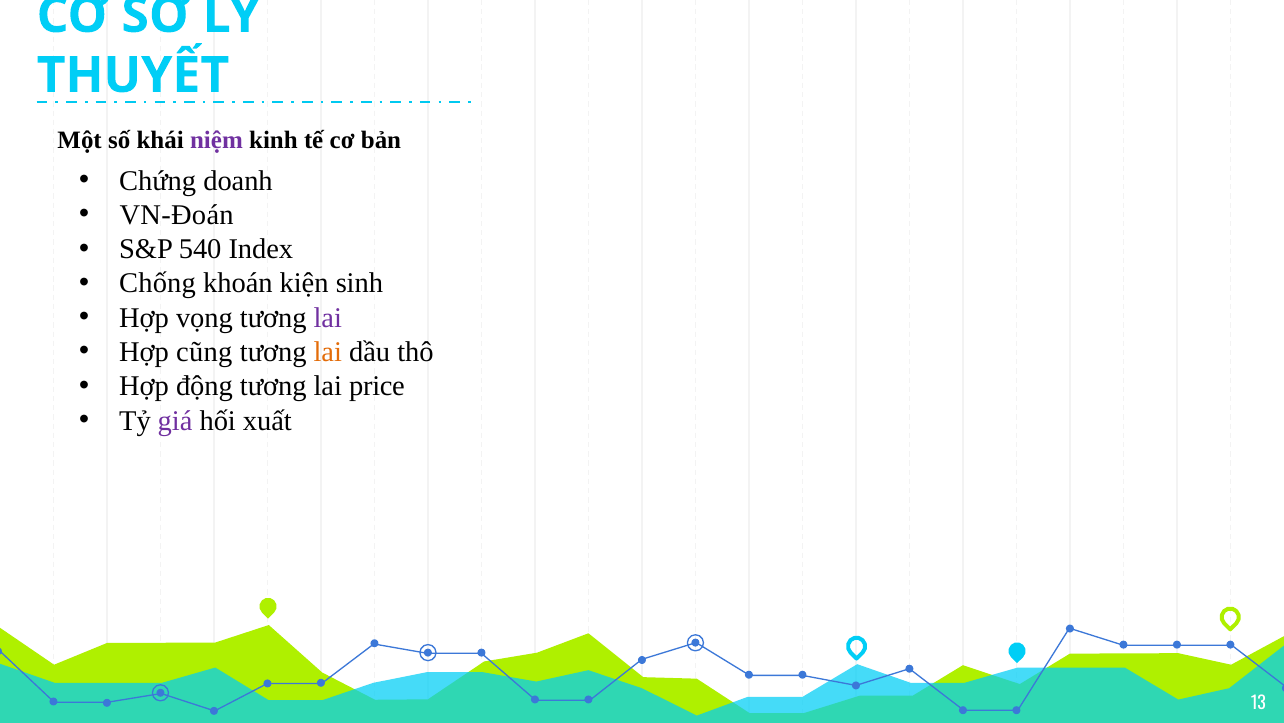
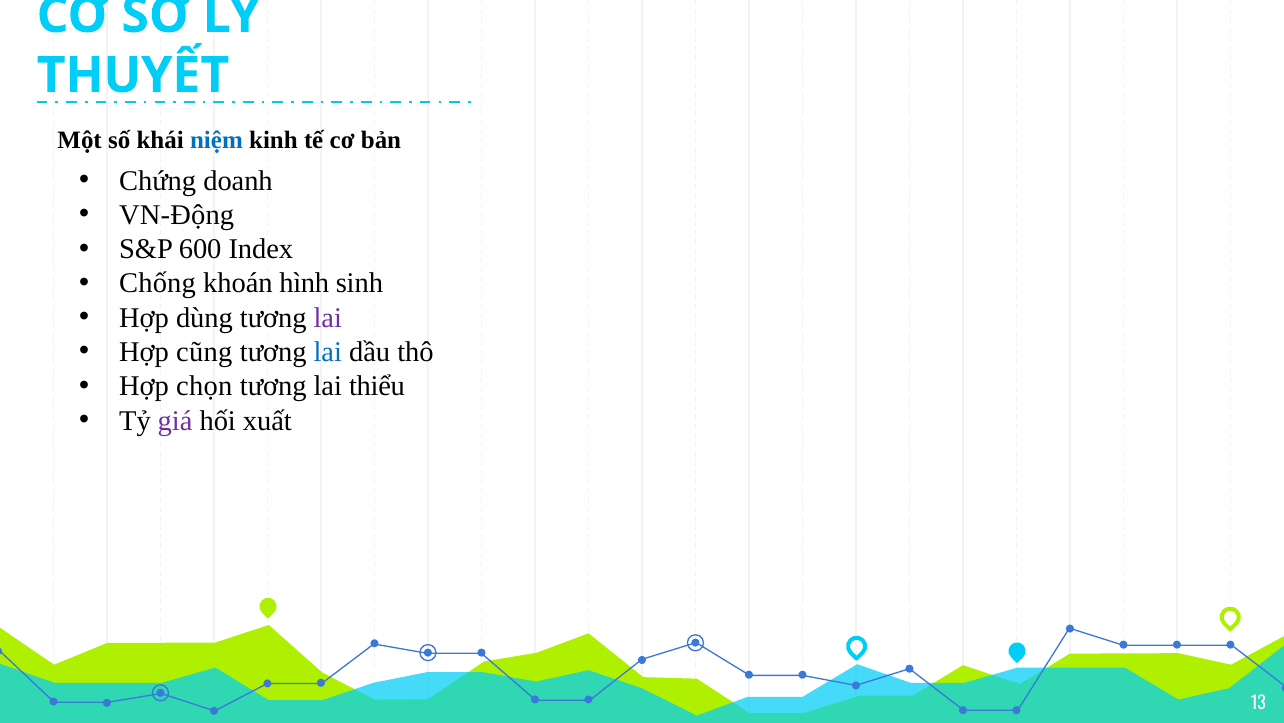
niệm colour: purple -> blue (216, 140)
VN-Đoán: VN-Đoán -> VN-Động (177, 215)
540: 540 -> 600 (200, 249)
kiện: kiện -> hình (304, 283)
vọng: vọng -> dùng (204, 318)
lai colour: orange -> blue (328, 352)
động: động -> chọn (204, 386)
price: price -> thiểu (377, 386)
